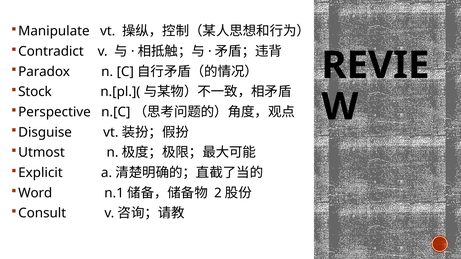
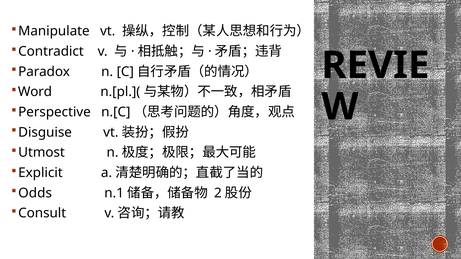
Stock: Stock -> Word (35, 92)
Word: Word -> Odds (35, 193)
